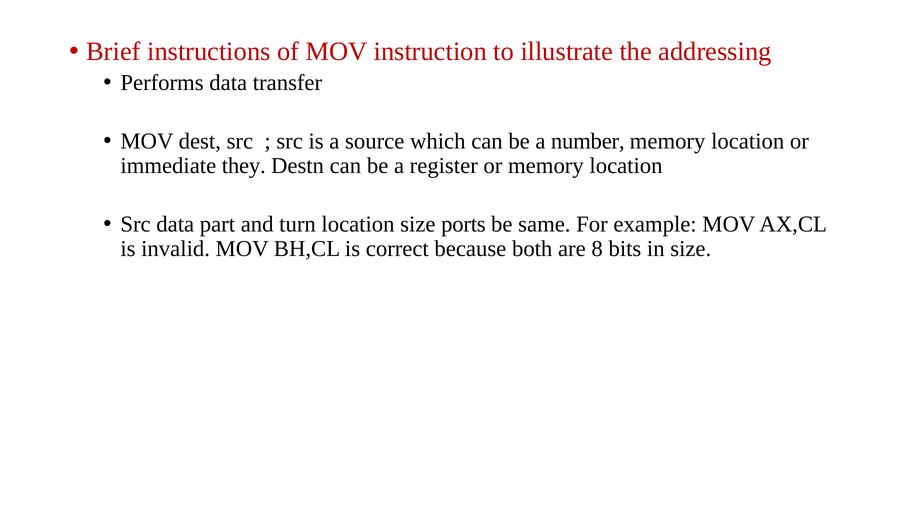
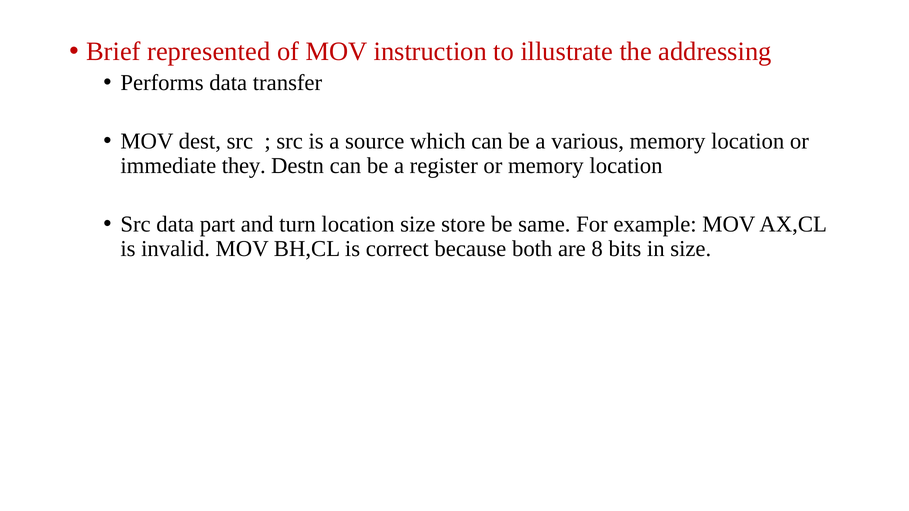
instructions: instructions -> represented (209, 52)
number: number -> various (588, 141)
ports: ports -> store (463, 225)
